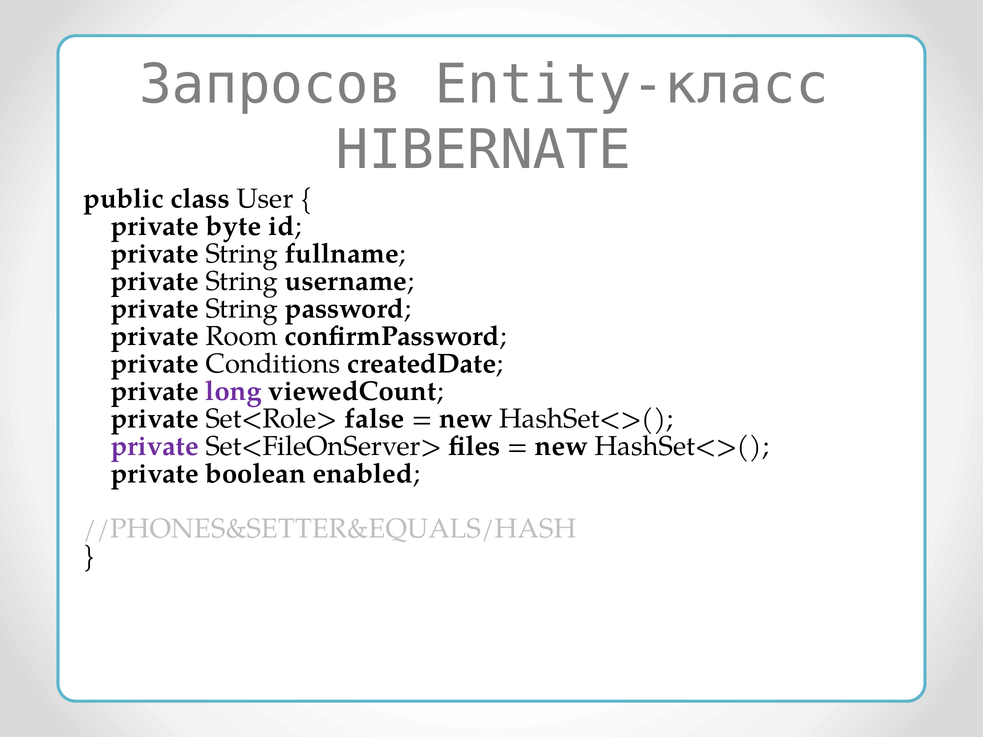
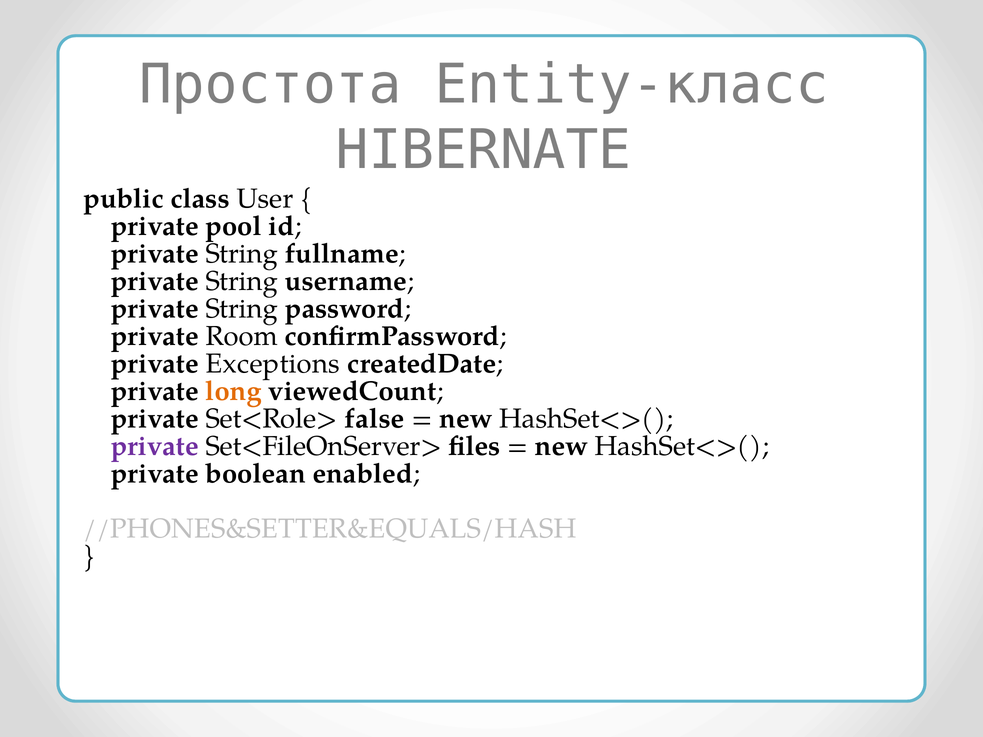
Запросов: Запросов -> Простота (270, 85)
byte: byte -> pool (234, 226)
Conditions: Conditions -> Exceptions (273, 364)
long colour: purple -> orange (234, 391)
